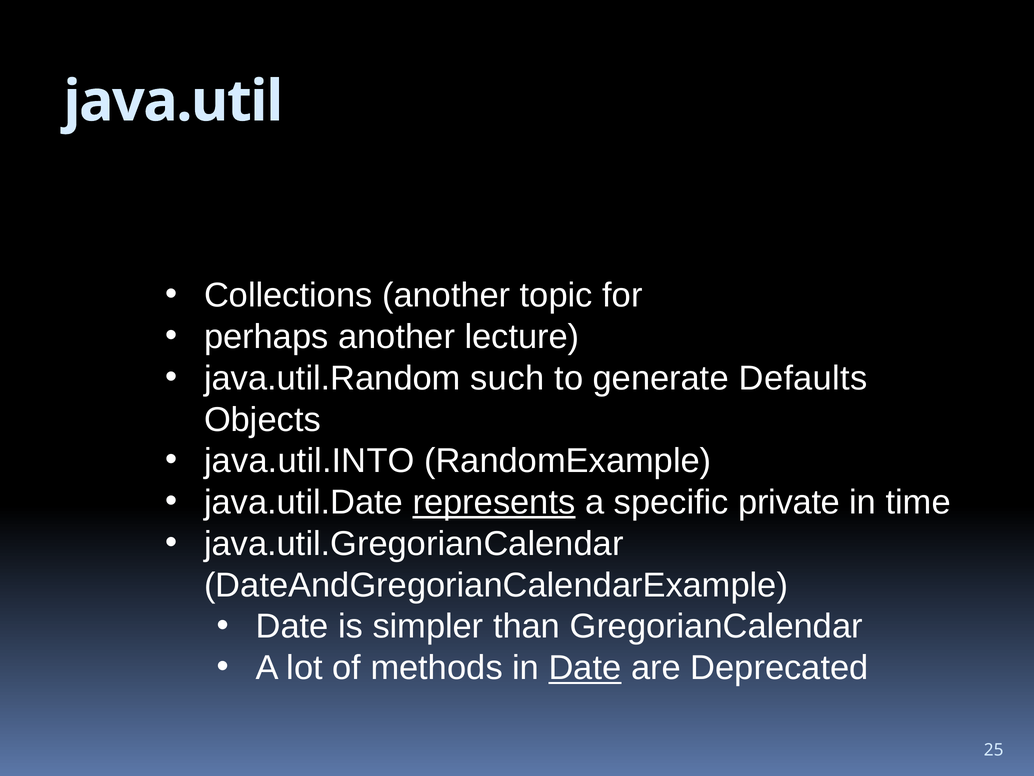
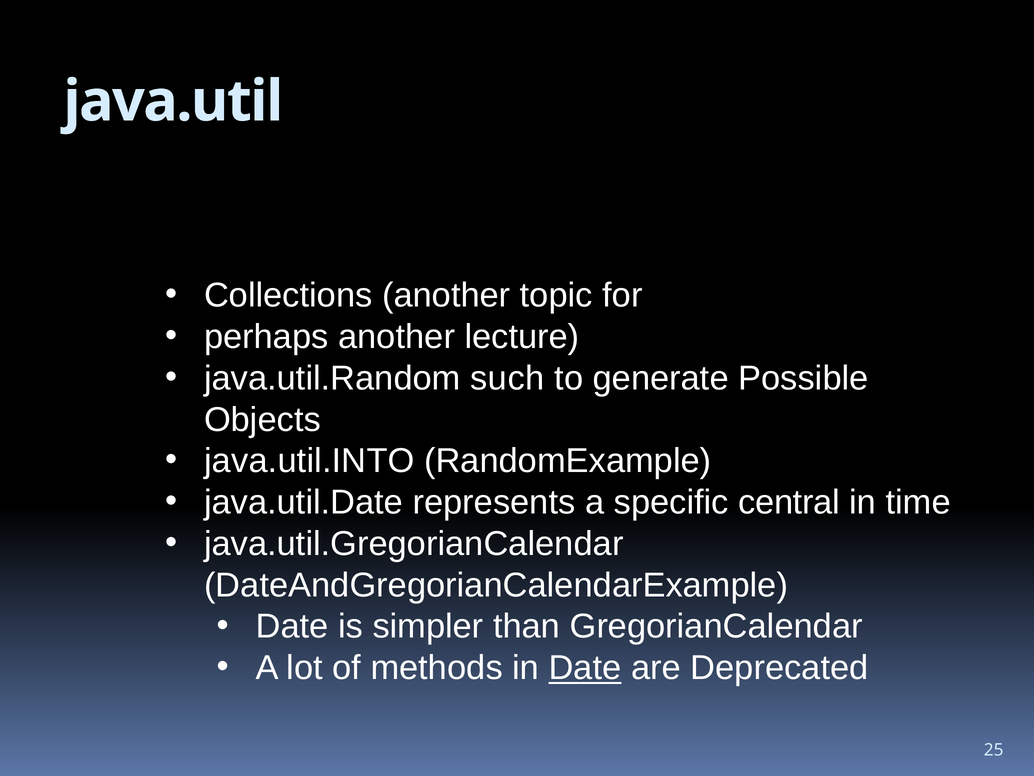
Defaults: Defaults -> Possible (803, 378)
represents underline: present -> none (494, 502)
private: private -> central (789, 502)
